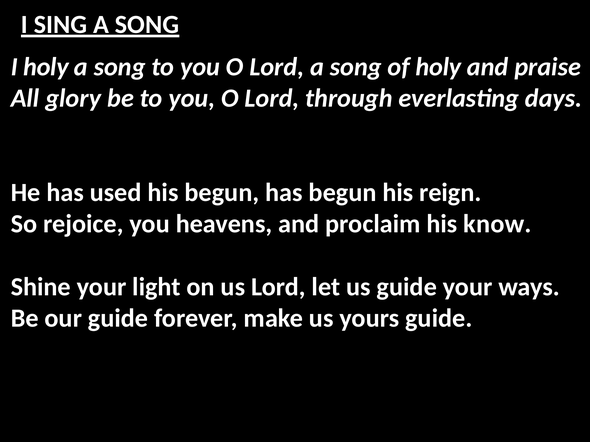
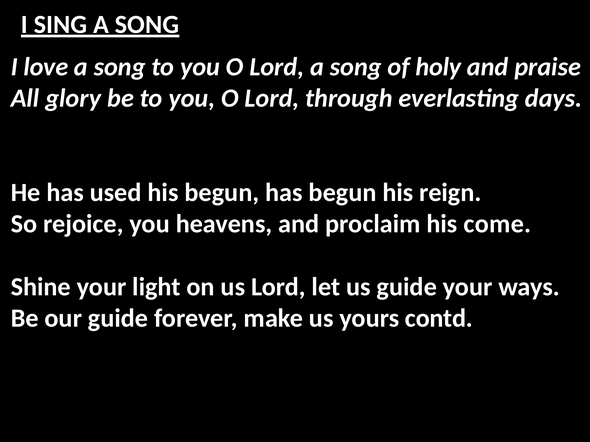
I holy: holy -> love (46, 67)
know: know -> come (497, 224)
yours guide: guide -> contd (439, 319)
